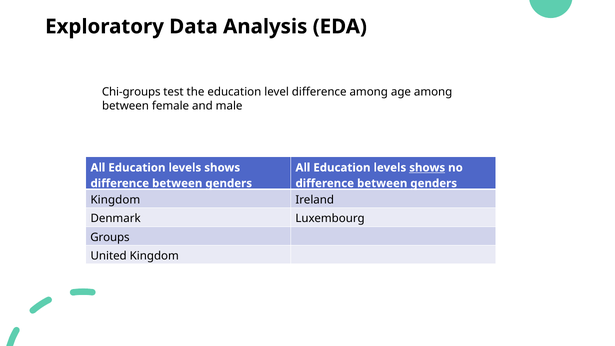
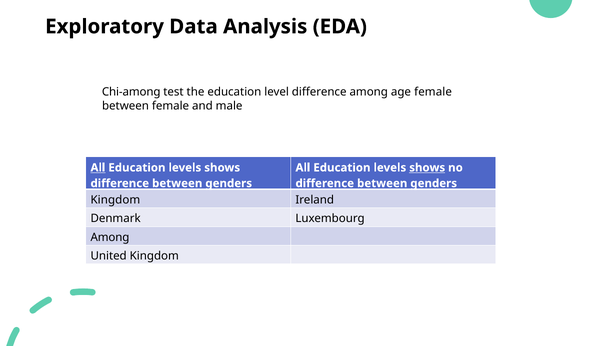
Chi-groups: Chi-groups -> Chi-among (131, 92)
age among: among -> female (433, 92)
All underline: none -> present (98, 168)
Groups: Groups -> Among (110, 237)
